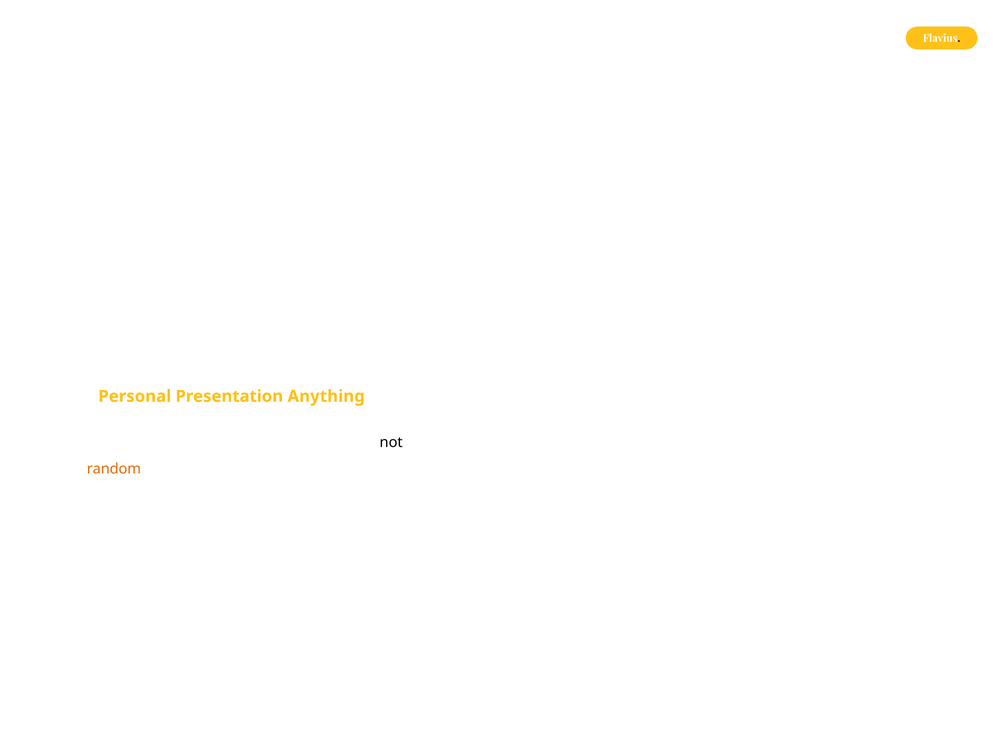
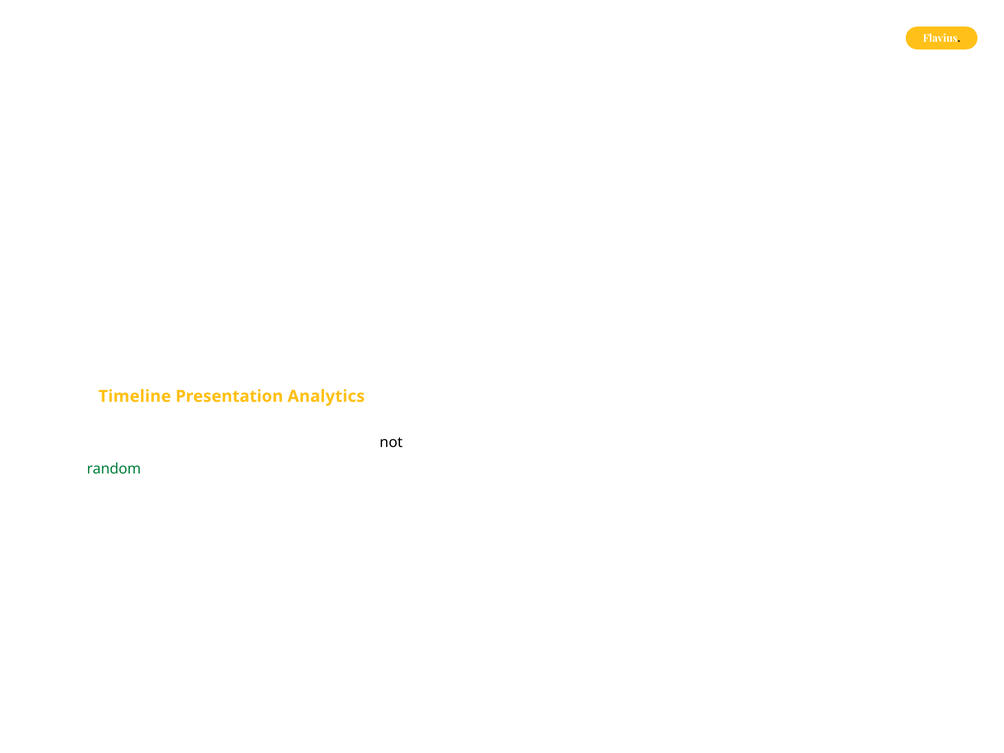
Personal: Personal -> Timeline (135, 396)
Anything: Anything -> Analytics (326, 396)
random colour: orange -> green (114, 469)
